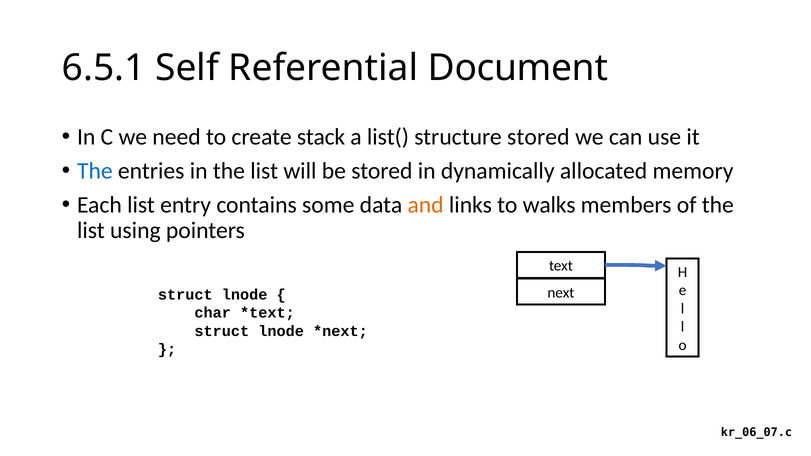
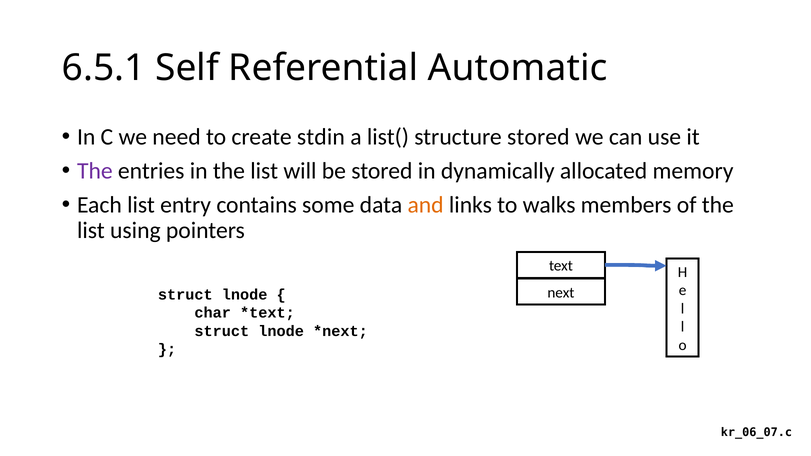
Document: Document -> Automatic (518, 68)
stack: stack -> stdin (321, 137)
The colour: blue -> purple (95, 171)
